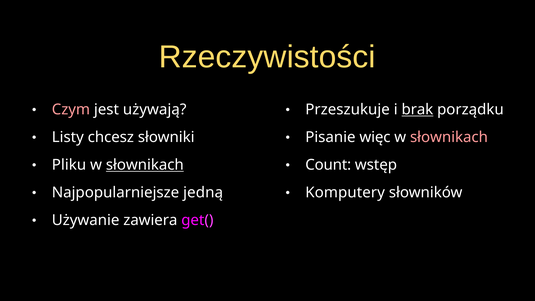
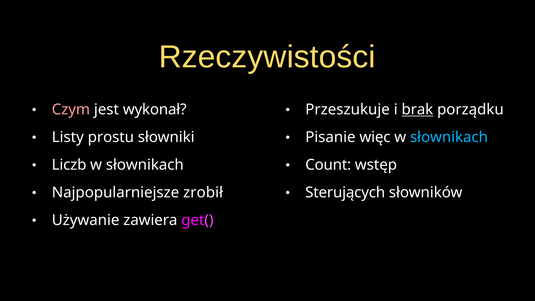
używają: używają -> wykonał (155, 110)
chcesz: chcesz -> prostu (111, 137)
słownikach colour: pink -> light blue (449, 137)
Pliku: Pliku -> Liczb (69, 165)
słownikach underline: present -> none (145, 165)
jedną: jedną -> zrobił (203, 193)
Komputery: Komputery -> Sterujących (345, 193)
